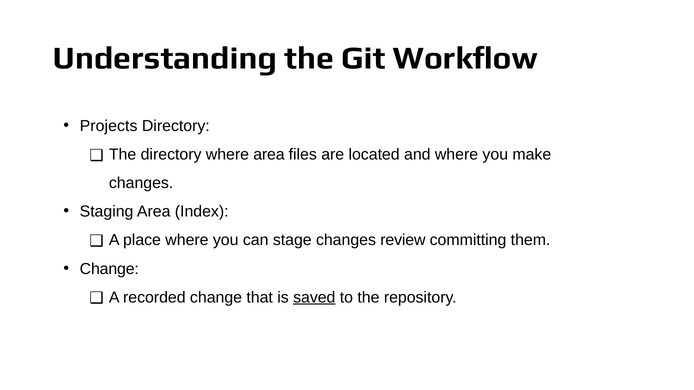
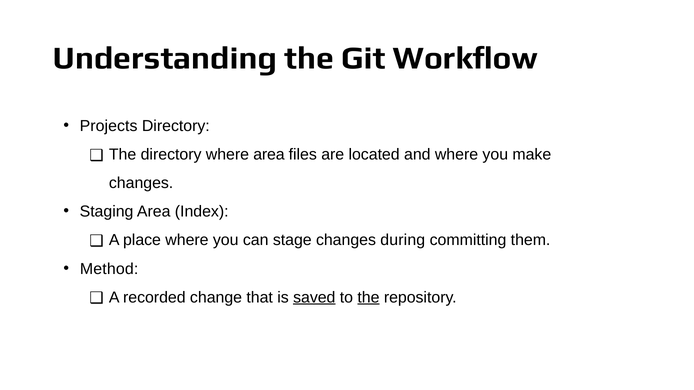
review: review -> during (403, 240)
Change: Change -> Method (109, 269)
the underline: none -> present (368, 298)
